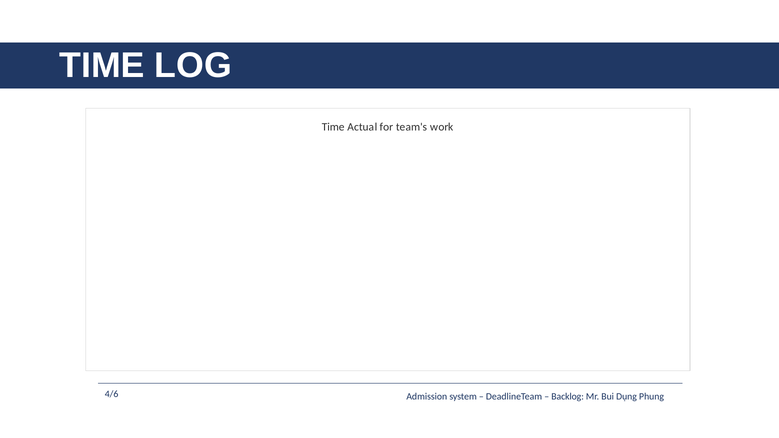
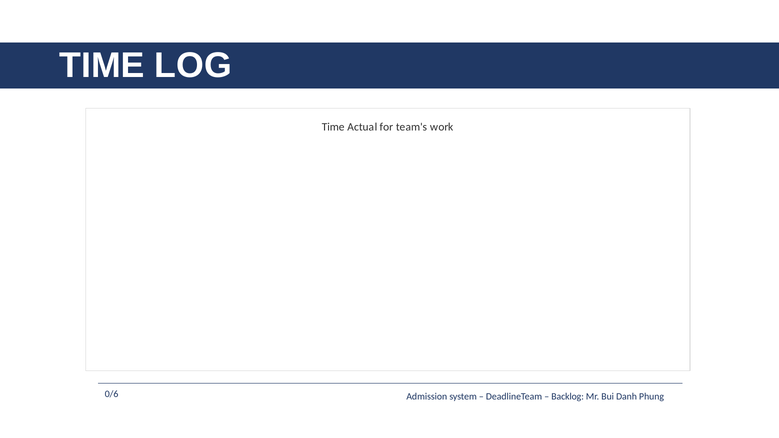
4/6: 4/6 -> 0/6 (112, 394)
Dụng: Dụng -> Danh (627, 397)
